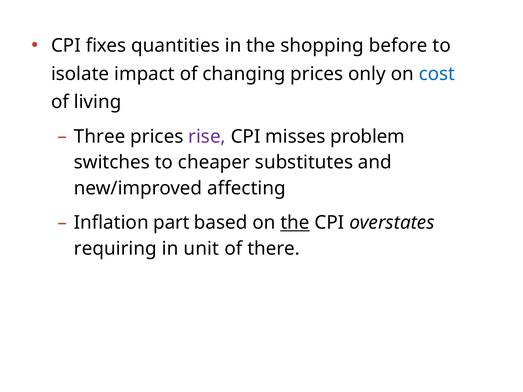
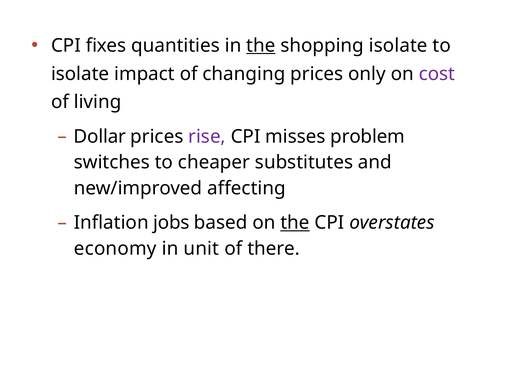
the underline: none -> present (261, 46)
shopping before: before -> isolate (398, 46)
cost colour: blue -> purple (437, 74)
Three: Three -> Dollar (100, 137)
part: part -> jobs (171, 223)
requiring: requiring -> economy (115, 249)
